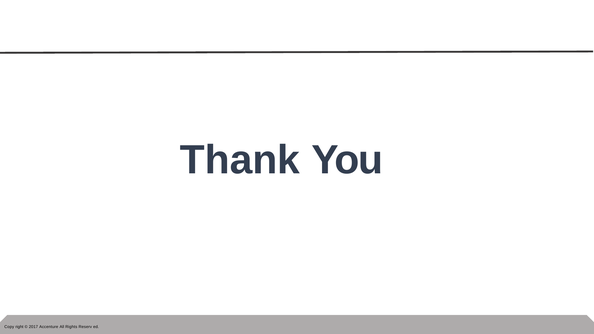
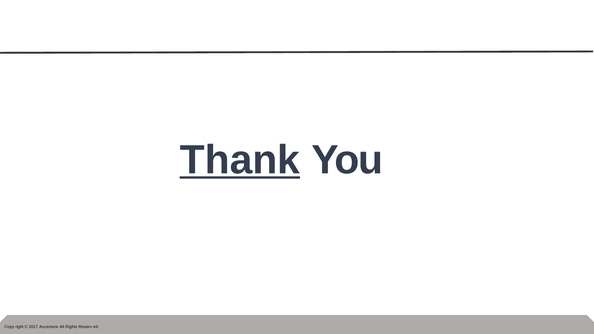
Thank underline: none -> present (240, 160)
